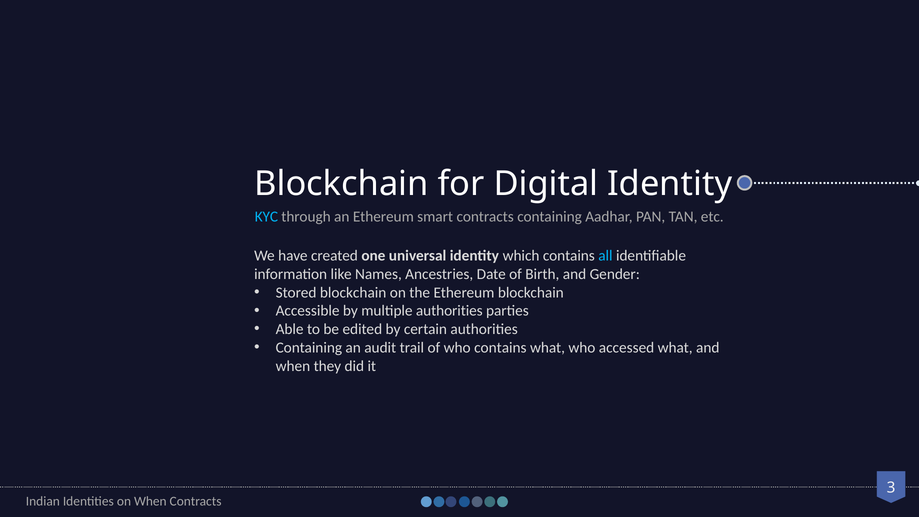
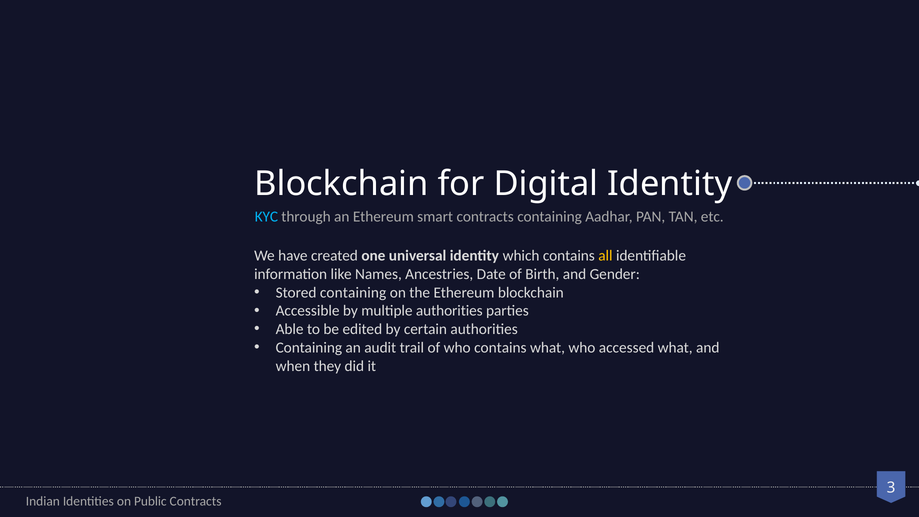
all colour: light blue -> yellow (605, 256)
Stored blockchain: blockchain -> containing (353, 292)
on When: When -> Public (150, 501)
